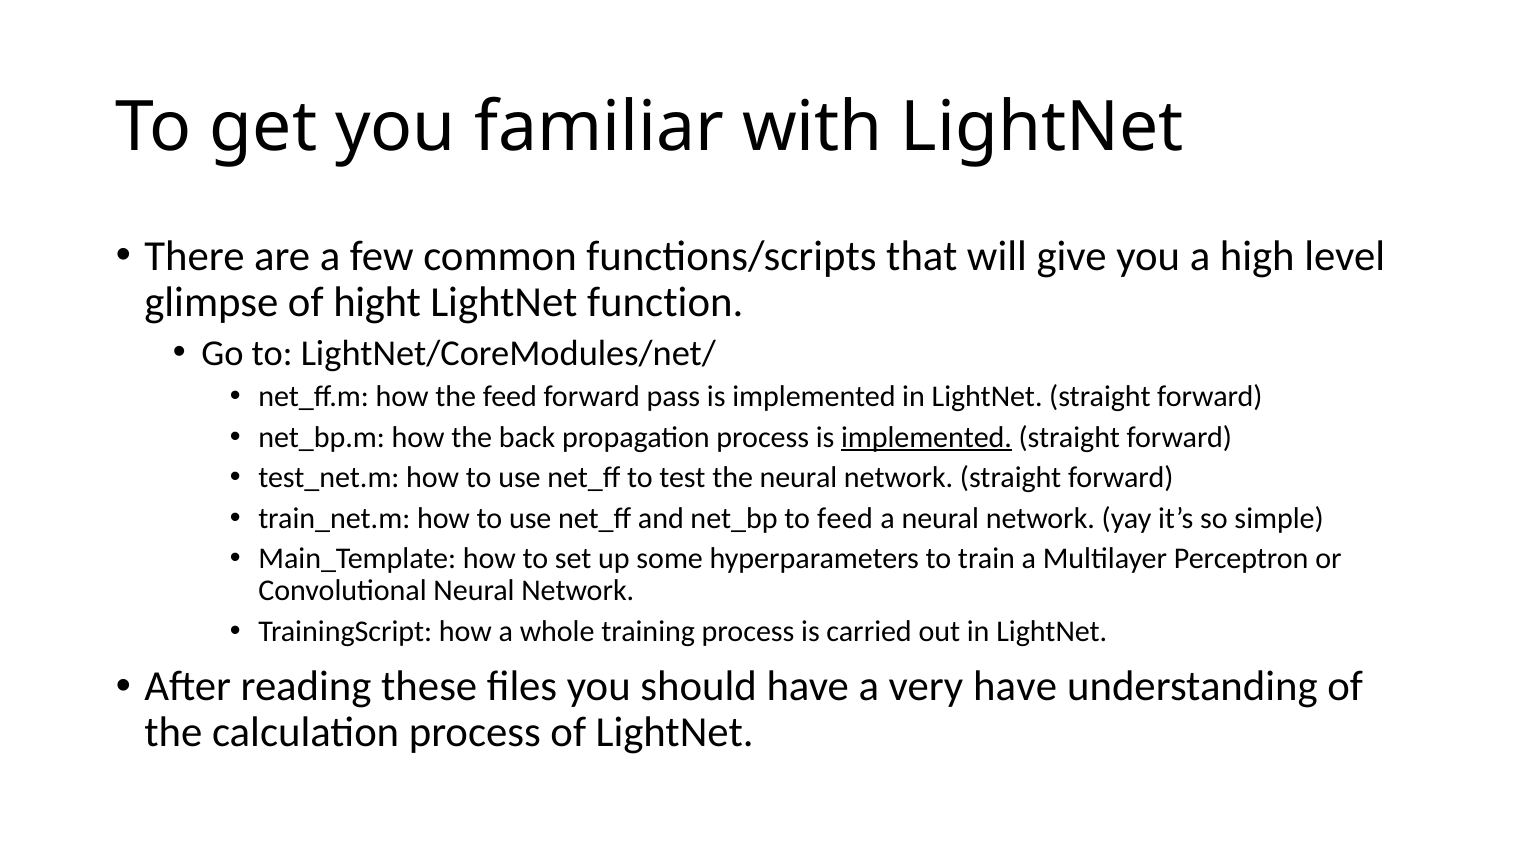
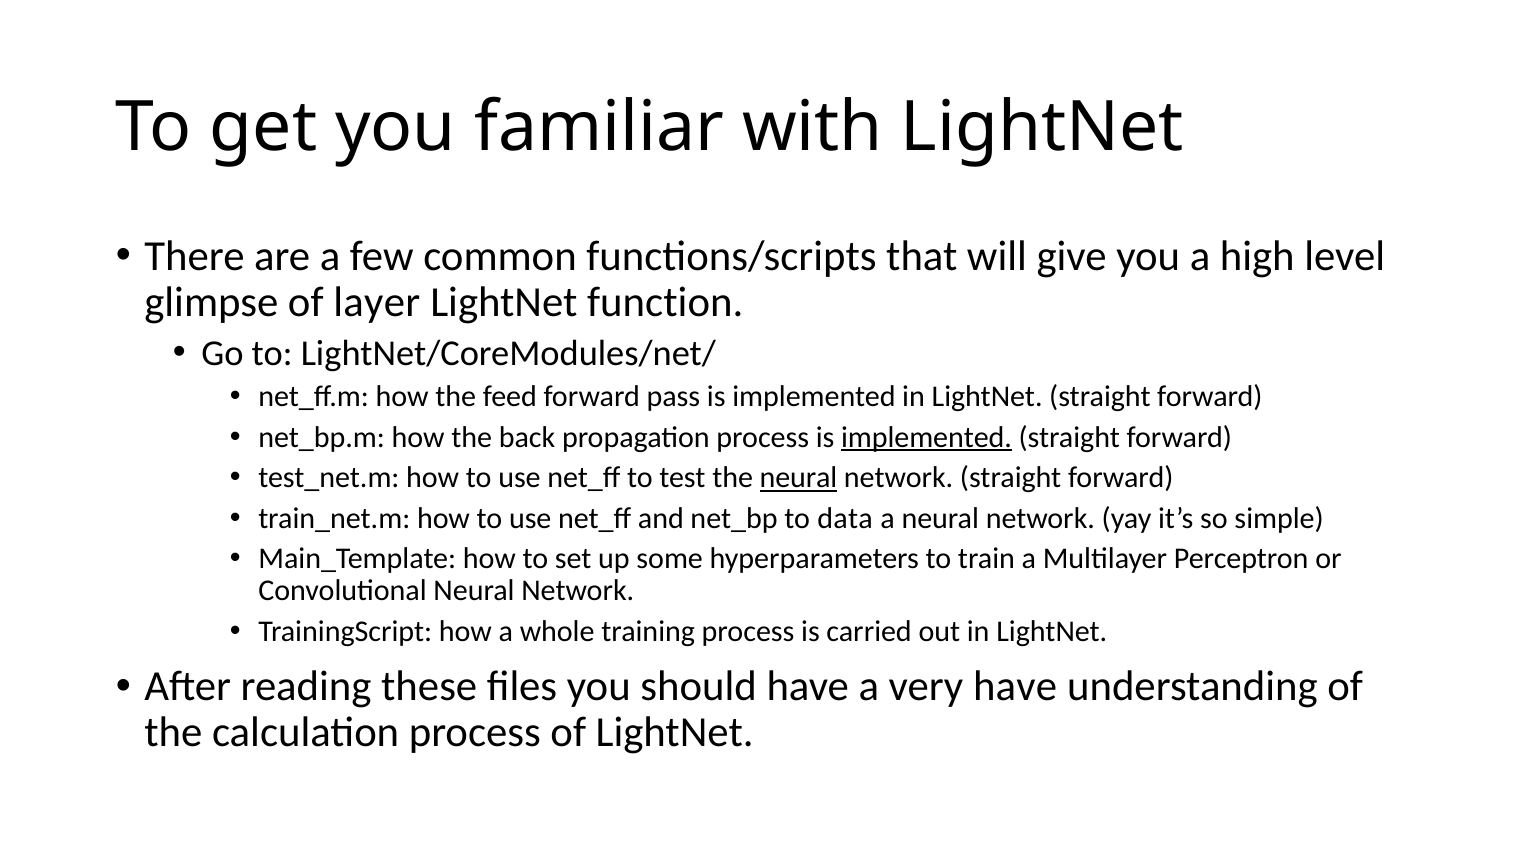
hight: hight -> layer (377, 302)
neural underline: none -> present (798, 478)
to feed: feed -> data (845, 518)
